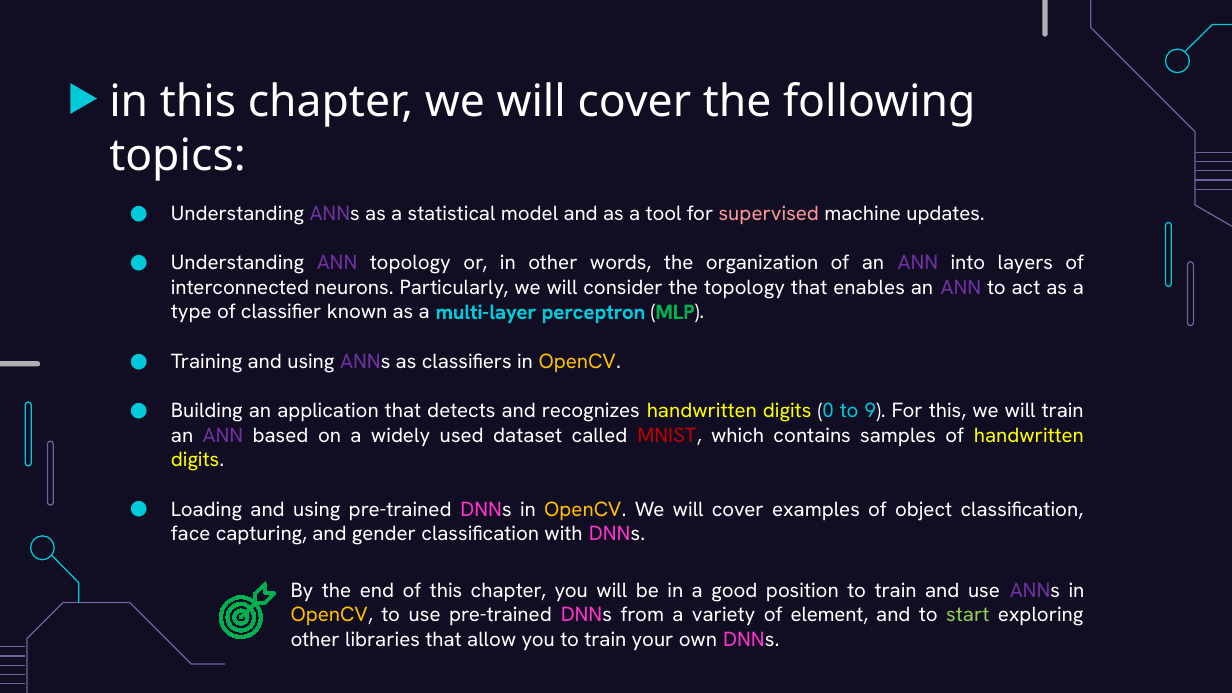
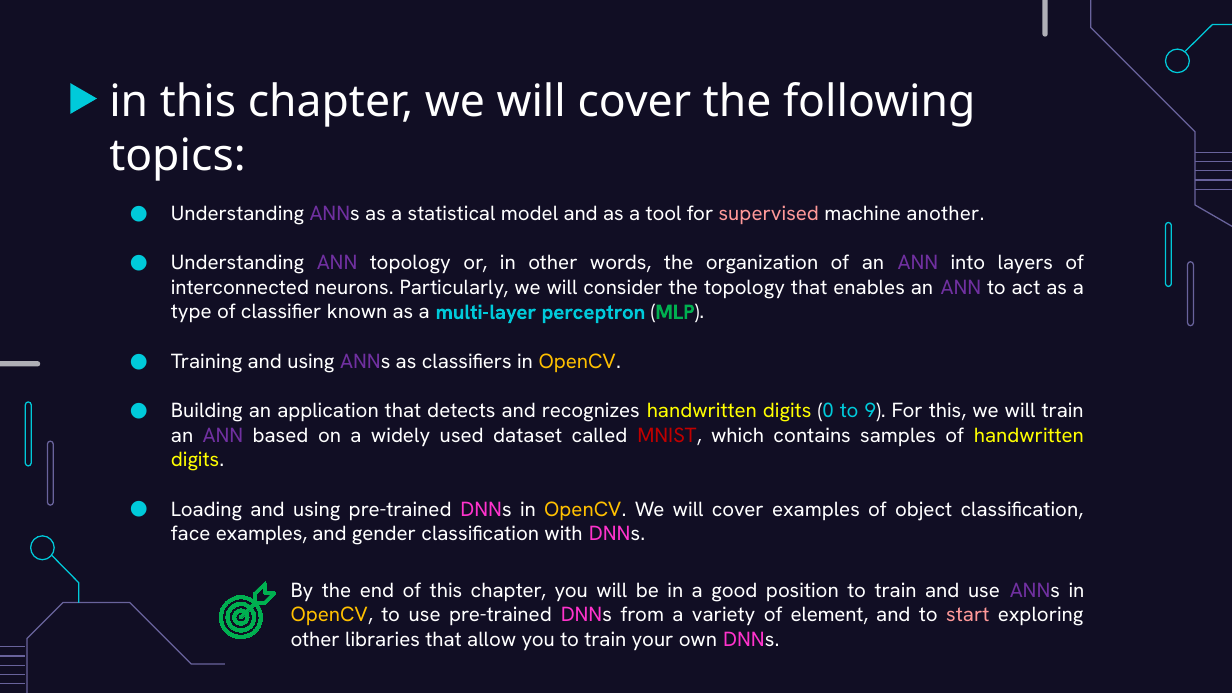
updates: updates -> another (946, 214)
face capturing: capturing -> examples (262, 534)
start colour: light green -> pink (968, 615)
